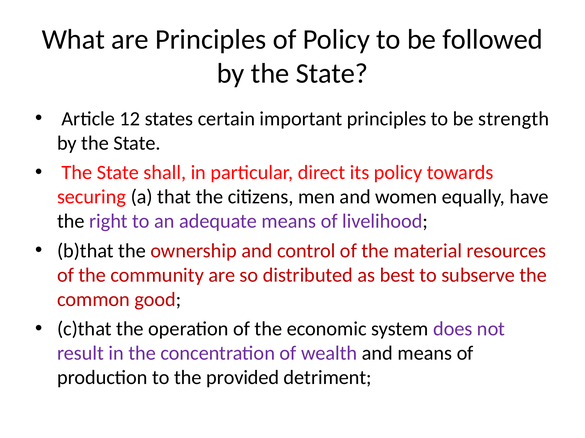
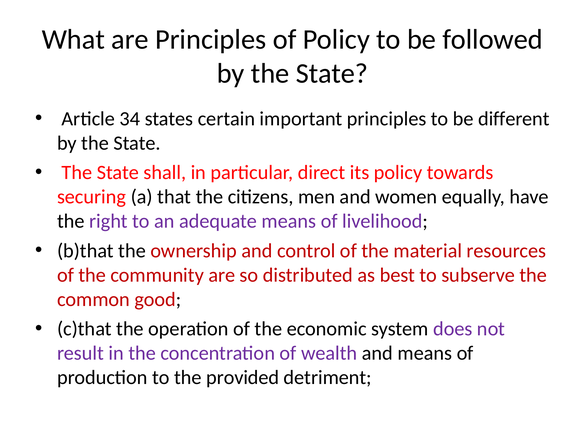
12: 12 -> 34 (130, 119)
strength: strength -> different (514, 119)
